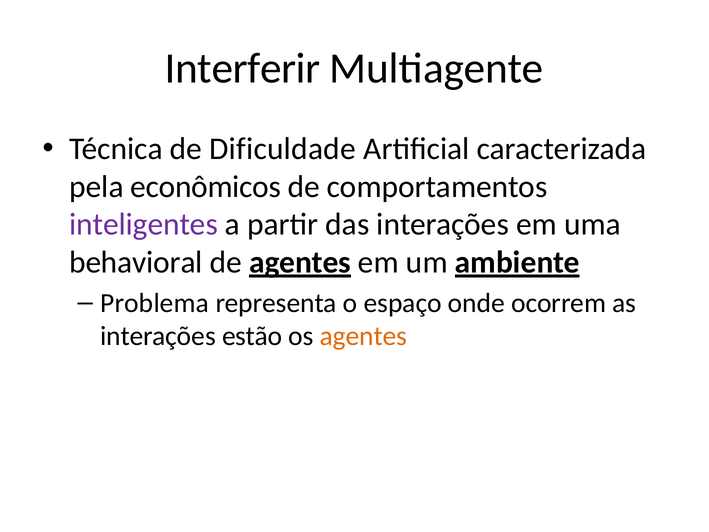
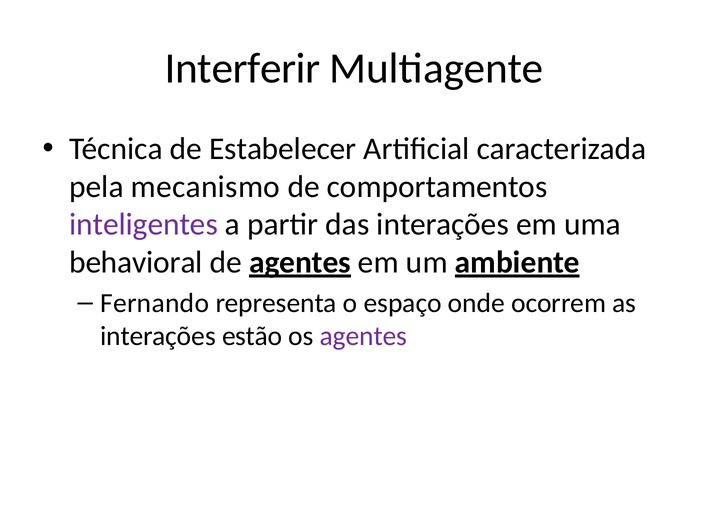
Dificuldade: Dificuldade -> Estabelecer (283, 149)
econômicos: econômicos -> mecanismo (205, 187)
Problema: Problema -> Fernando (155, 303)
agentes colour: orange -> purple (364, 336)
